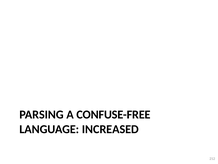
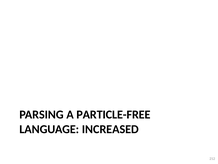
CONFUSE-FREE: CONFUSE-FREE -> PARTICLE-FREE (113, 114)
